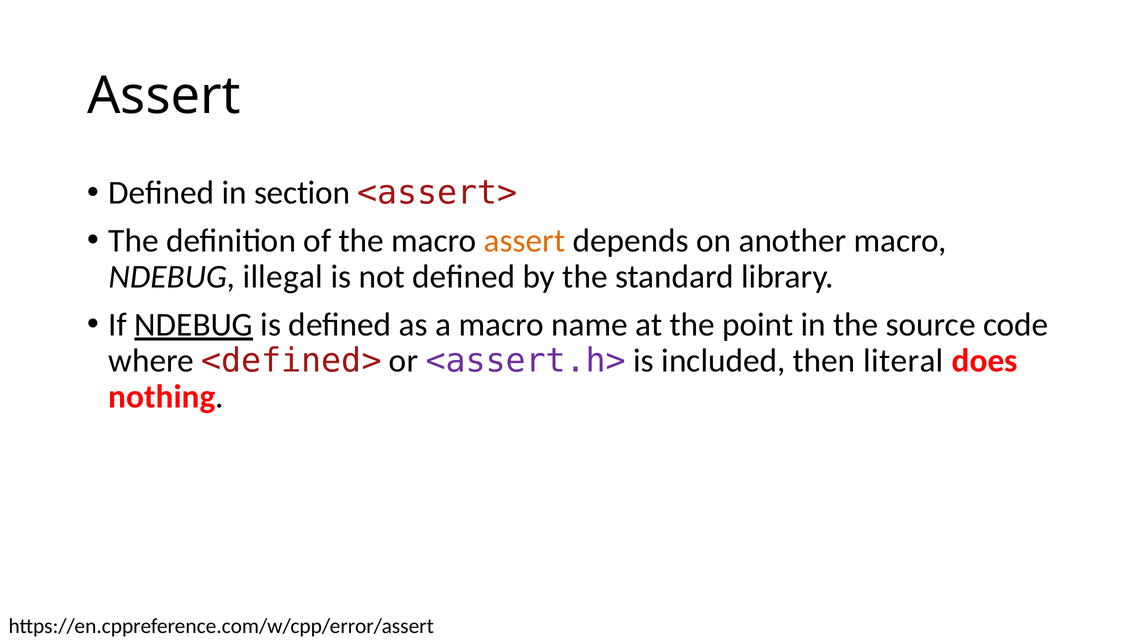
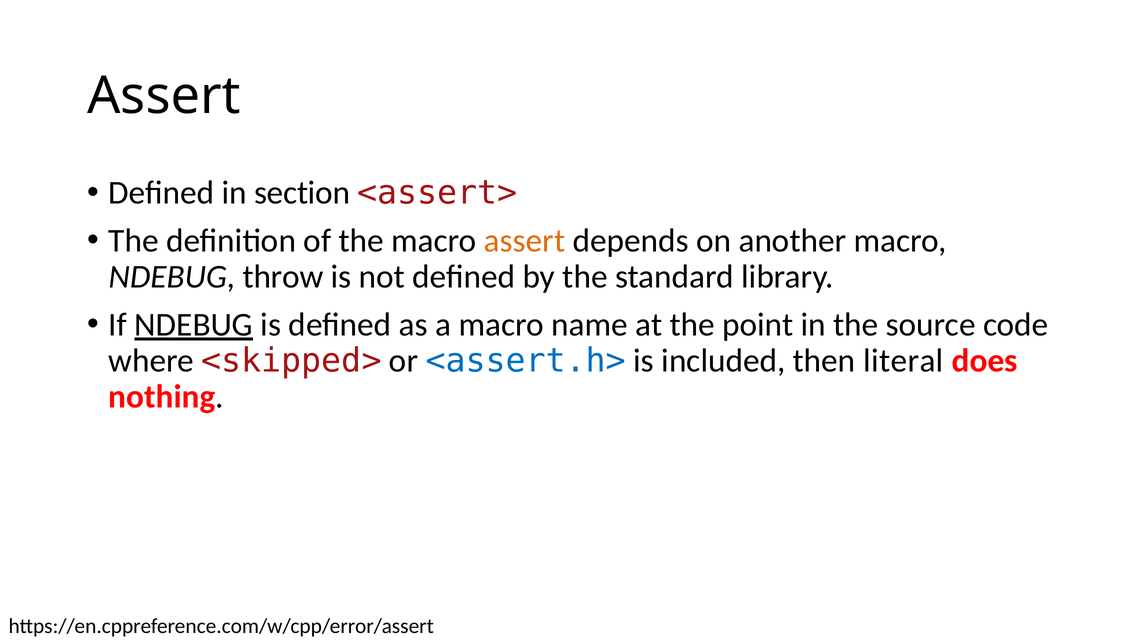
illegal: illegal -> throw (283, 277)
<defined>: <defined> -> <skipped> (291, 361)
<assert.h> colour: purple -> blue (526, 361)
